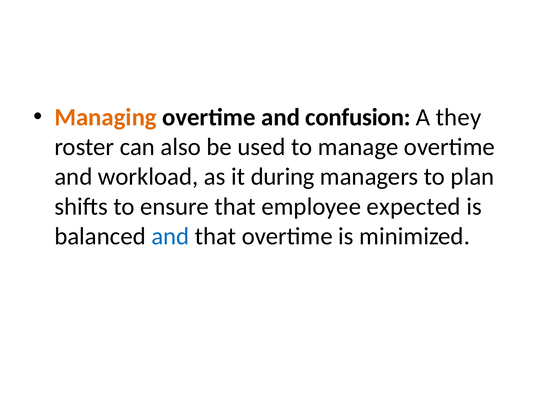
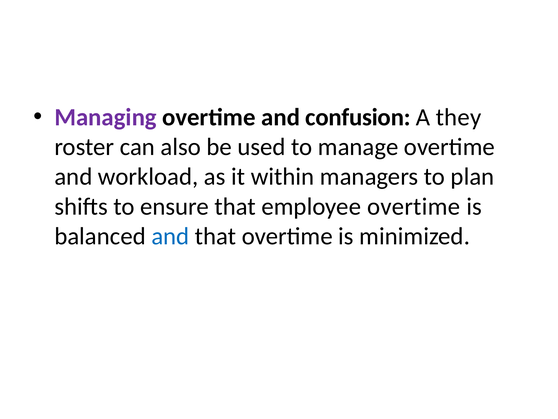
Managing colour: orange -> purple (106, 117)
during: during -> within (283, 177)
employee expected: expected -> overtime (414, 206)
